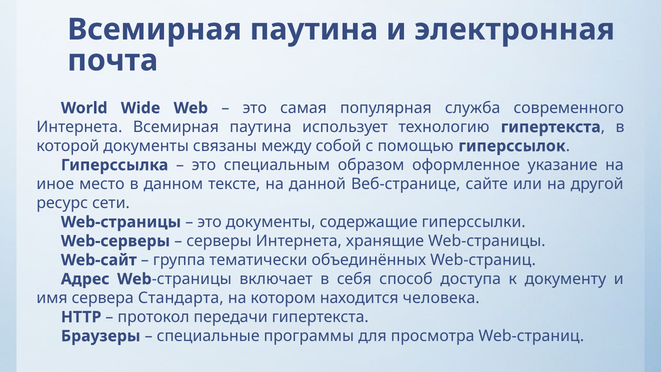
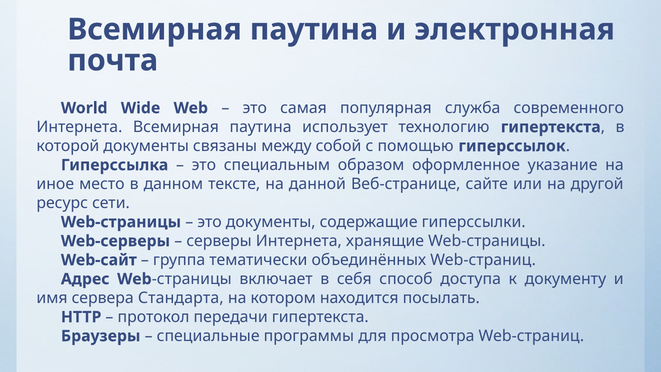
человека: человека -> посылать (441, 298)
